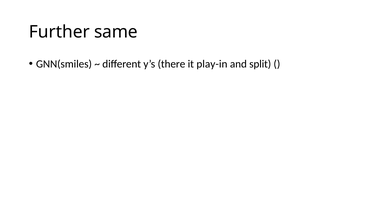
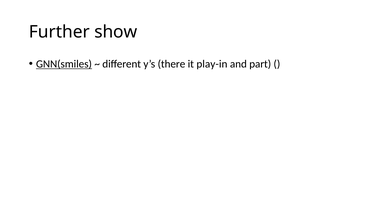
same: same -> show (116, 32)
GNN(smiles underline: none -> present (64, 64)
split: split -> part (260, 64)
